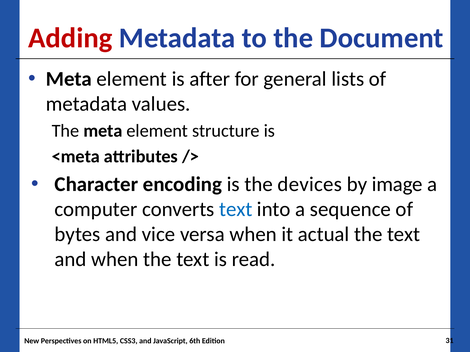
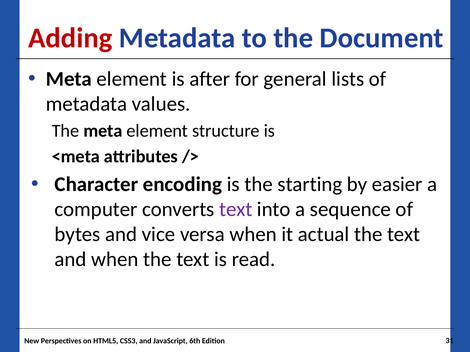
devices: devices -> starting (310, 185)
image: image -> easier (397, 185)
text colour: blue -> purple (236, 210)
